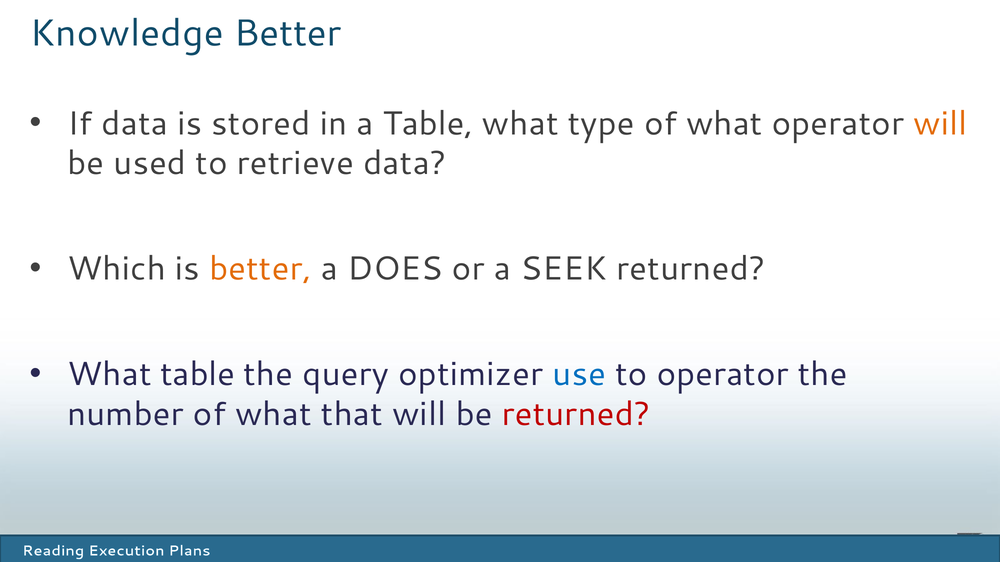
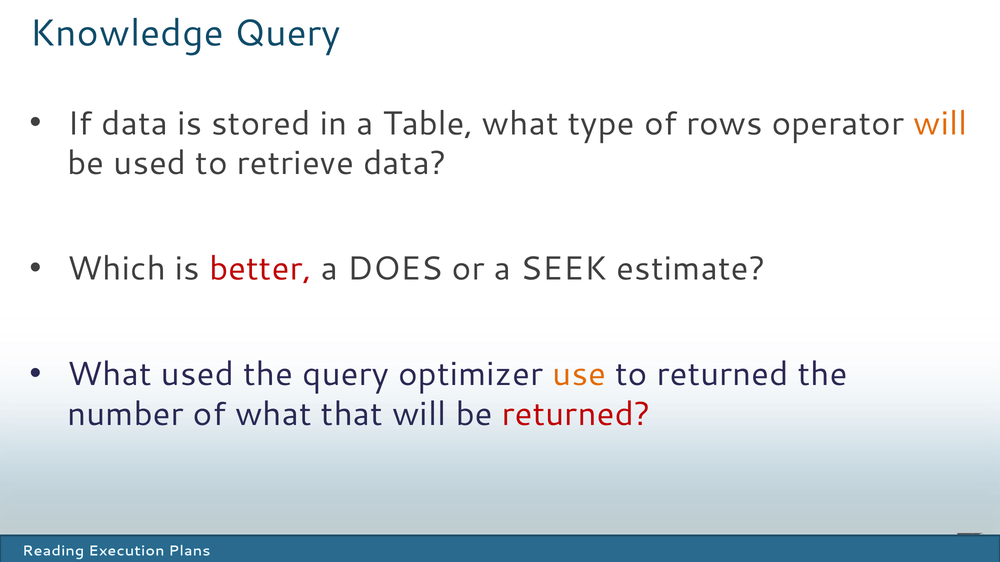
Knowledge Better: Better -> Query (287, 33)
type of what: what -> rows (724, 124)
better colour: orange -> red (261, 269)
SEEK returned: returned -> estimate (691, 269)
What table: table -> used (197, 375)
use colour: blue -> orange (579, 375)
to operator: operator -> returned (723, 375)
